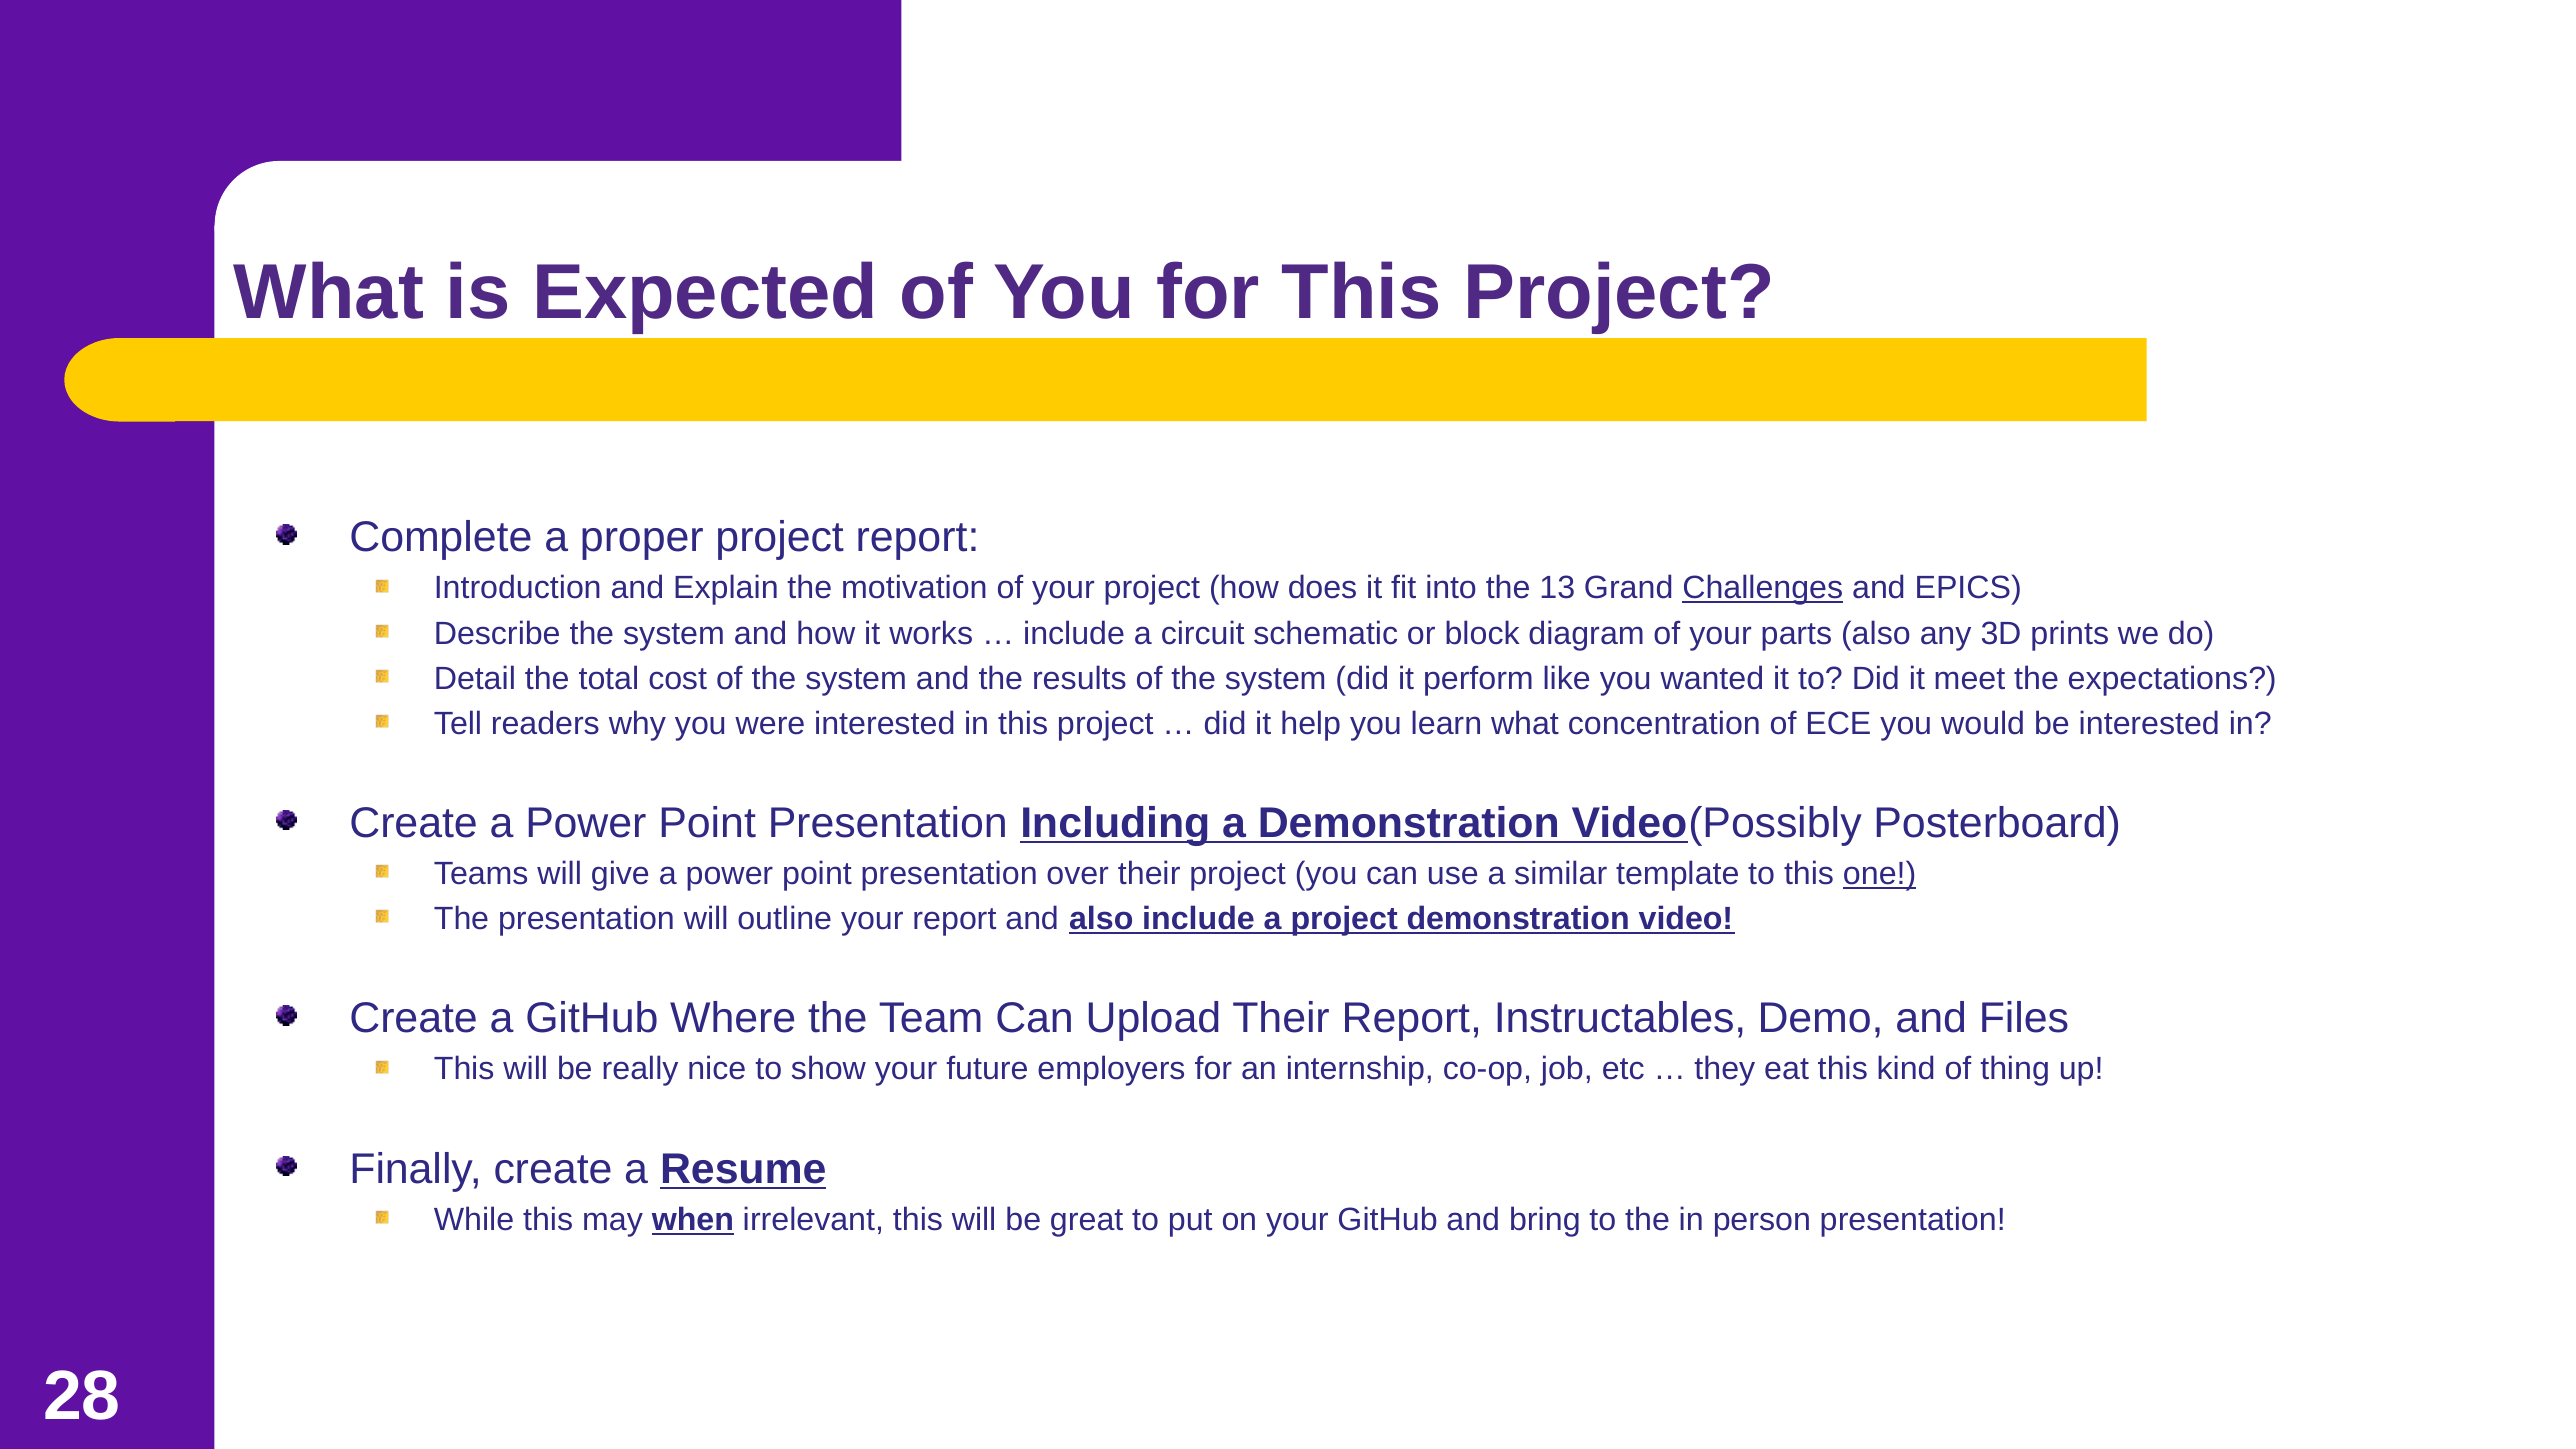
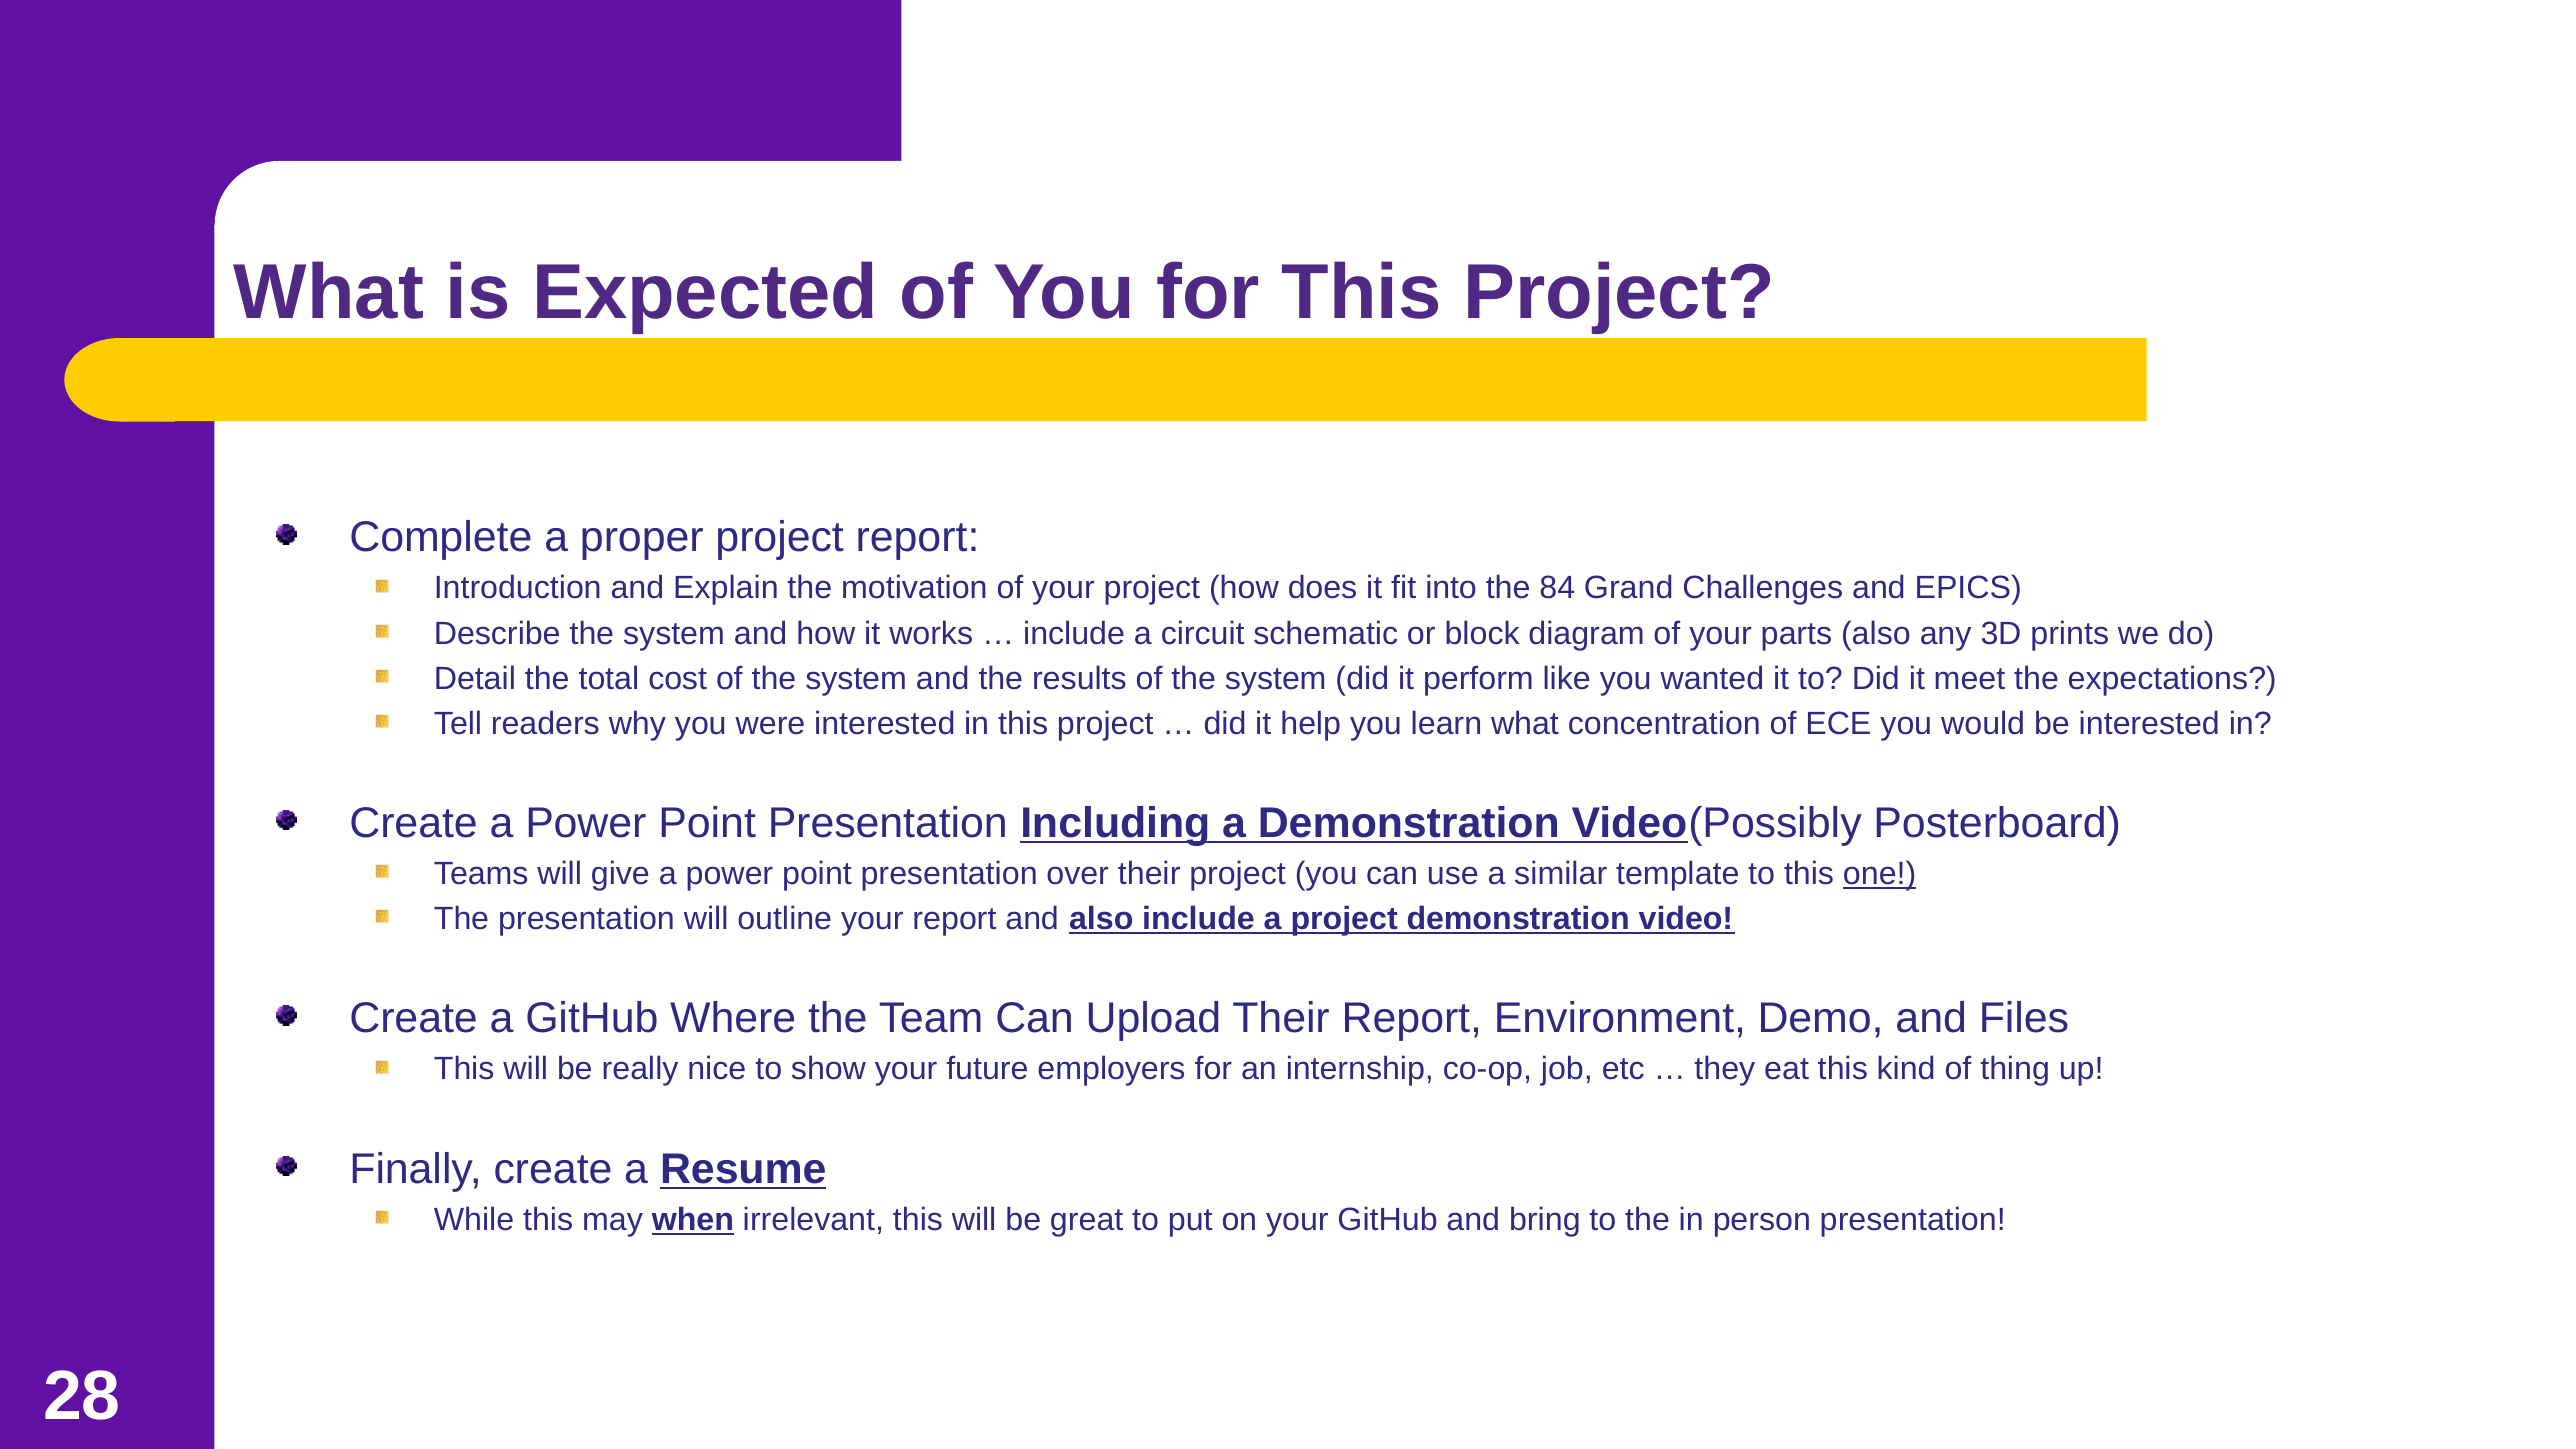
13: 13 -> 84 (1557, 588)
Challenges underline: present -> none (1763, 588)
Instructables: Instructables -> Environment (1620, 1019)
